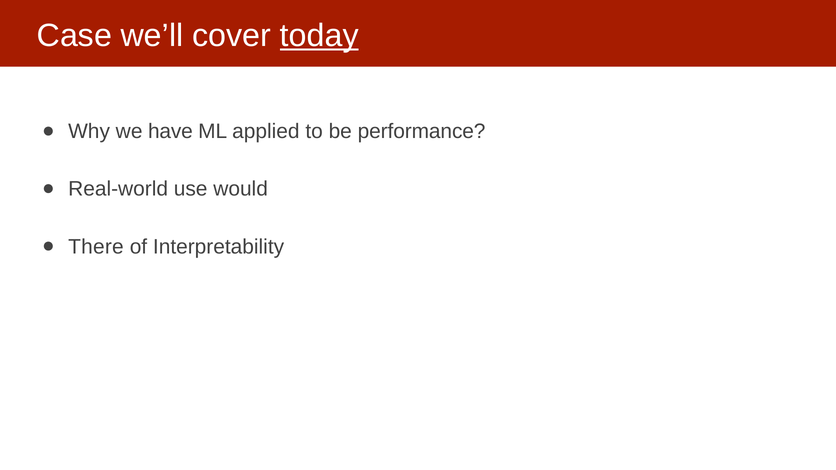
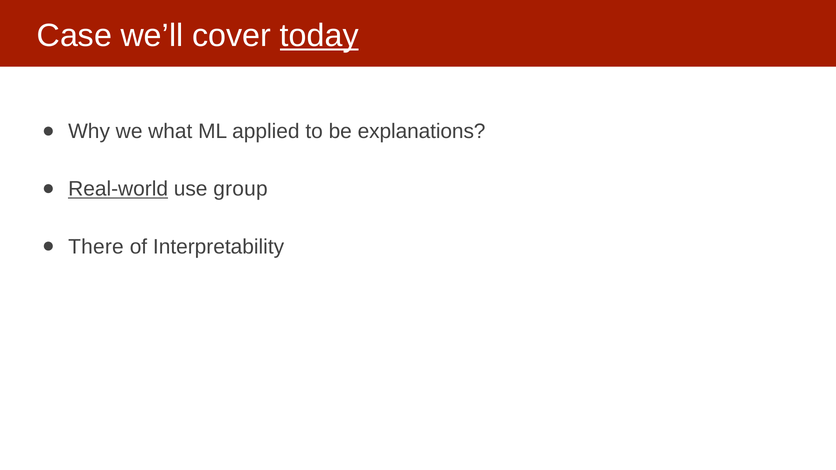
have: have -> what (170, 131)
performance: performance -> explanations (422, 131)
Real-world underline: none -> present (118, 189)
would: would -> group (240, 189)
